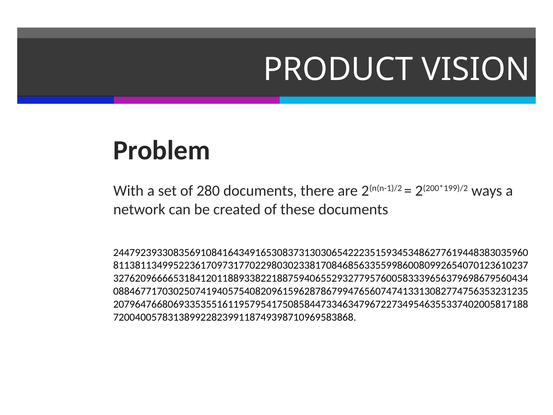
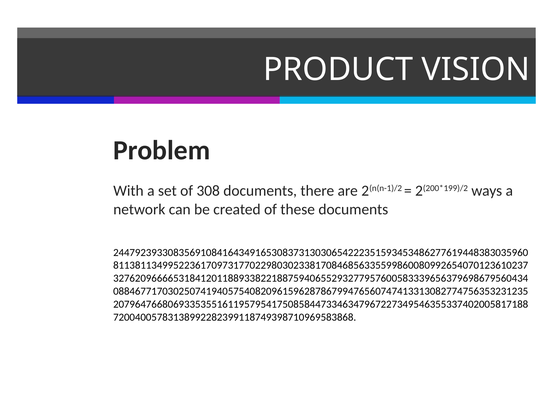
280: 280 -> 308 (208, 191)
